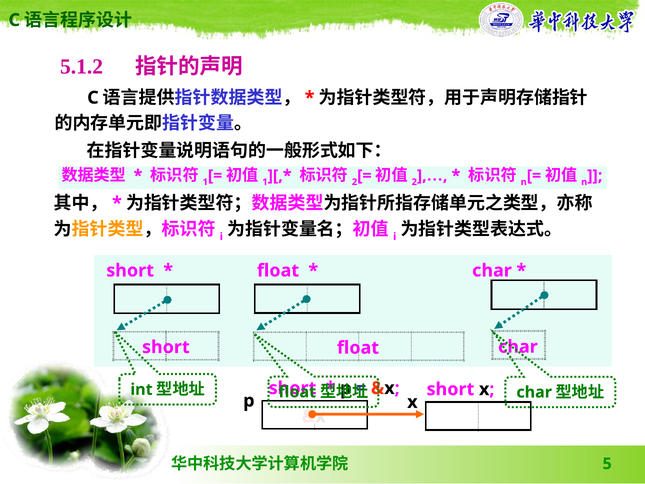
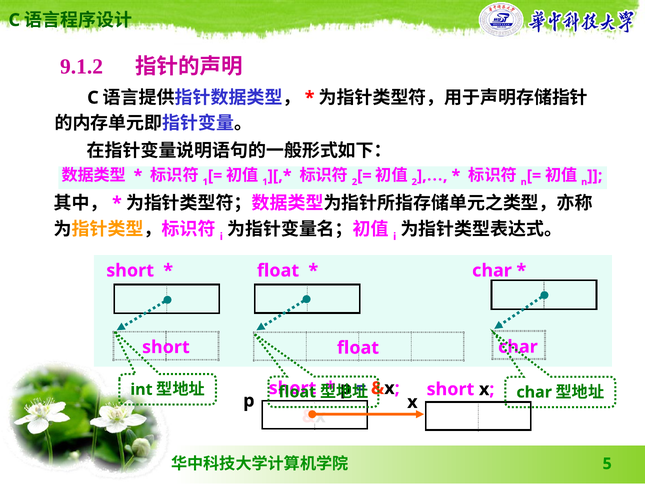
5.1.2: 5.1.2 -> 9.1.2 (82, 66)
